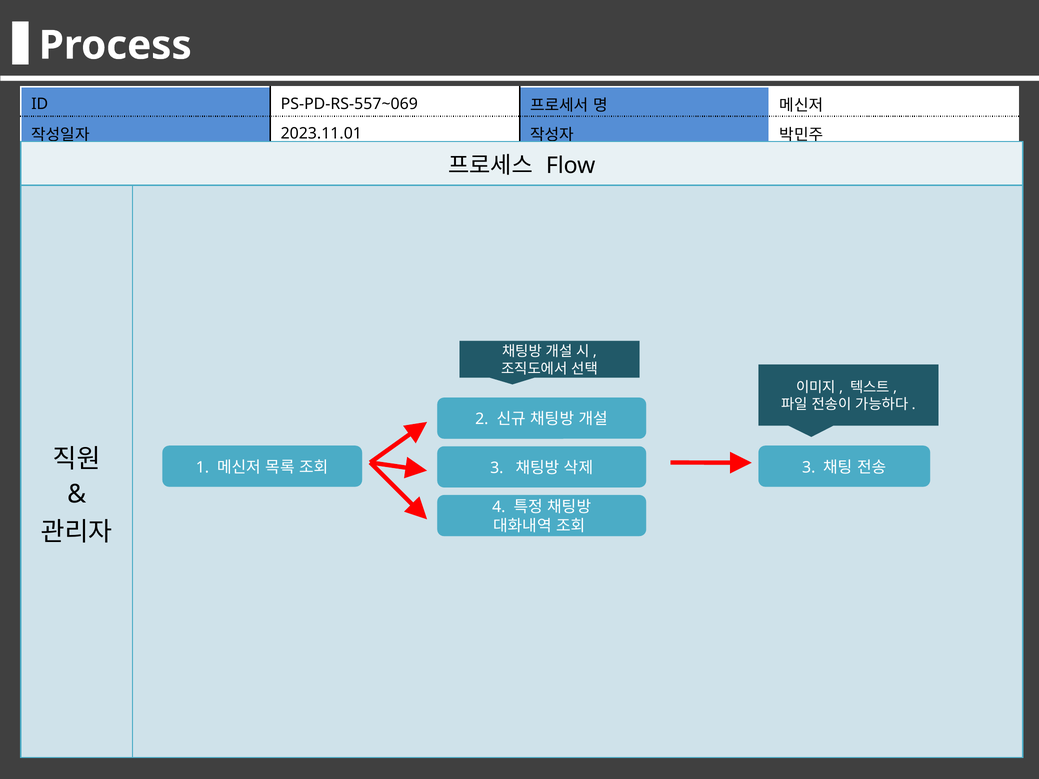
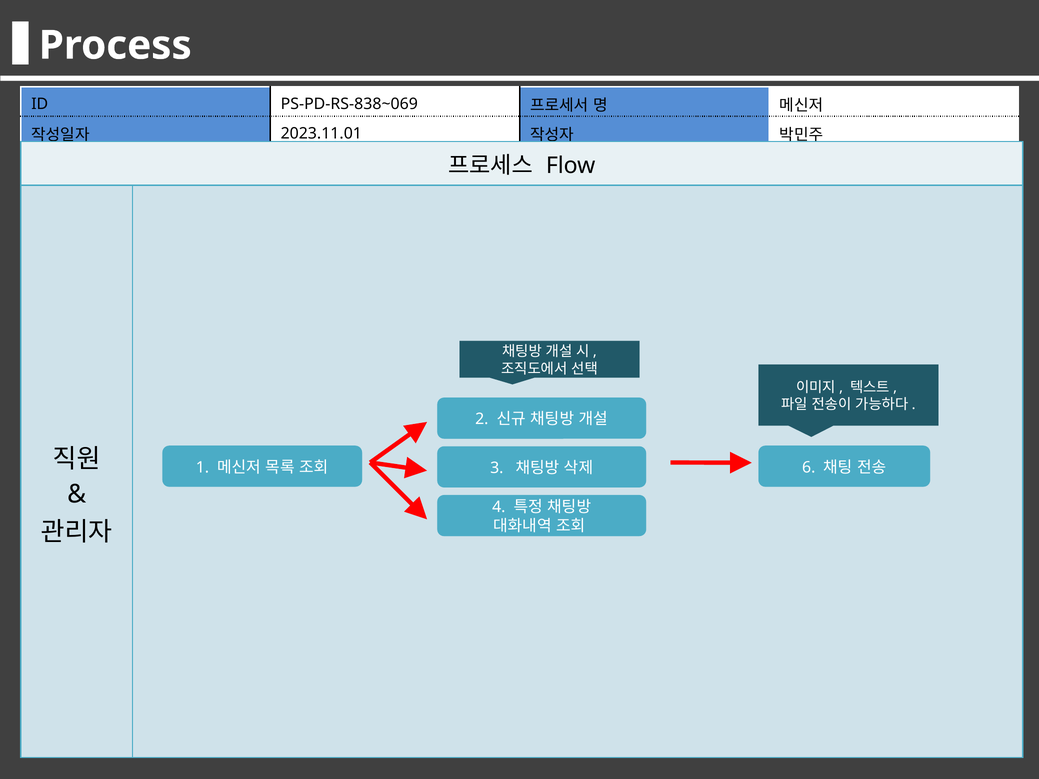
PS-PD-RS-557~069: PS-PD-RS-557~069 -> PS-PD-RS-838~069 (349, 104)
3: 3 -> 6 (809, 467)
